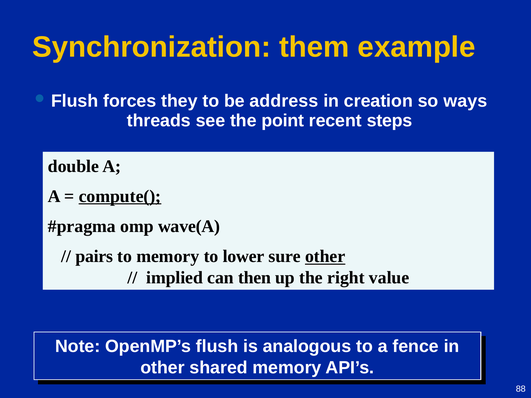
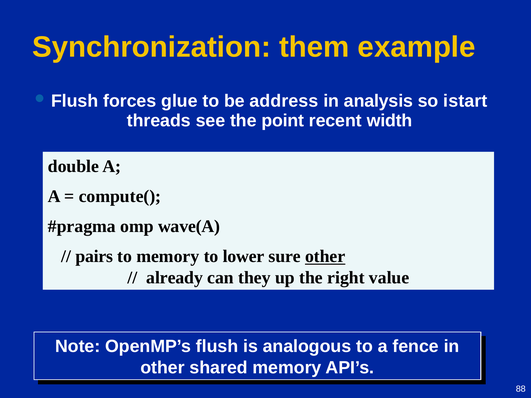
they: they -> glue (179, 101)
creation: creation -> analysis (378, 101)
ways: ways -> istart (465, 101)
steps: steps -> width (389, 121)
compute( underline: present -> none (120, 196)
implied: implied -> already (175, 278)
then: then -> they (254, 278)
